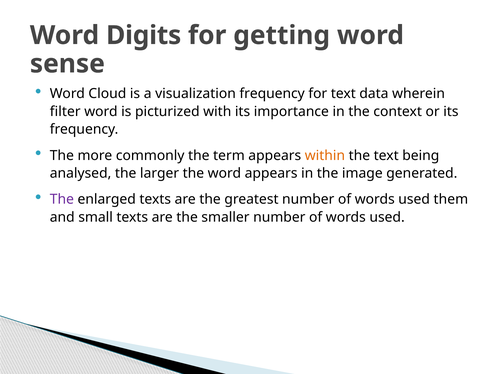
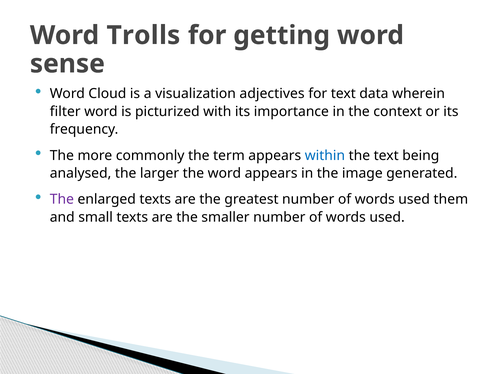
Digits: Digits -> Trolls (143, 35)
visualization frequency: frequency -> adjectives (272, 94)
within colour: orange -> blue (325, 156)
